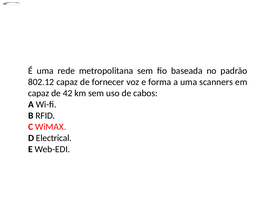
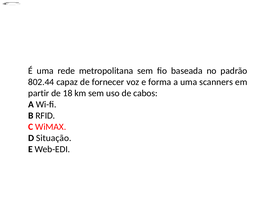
802.12: 802.12 -> 802.44 (41, 82)
capaz: capaz -> partir (39, 93)
42: 42 -> 18 (68, 93)
Electrical: Electrical -> Situação (54, 138)
